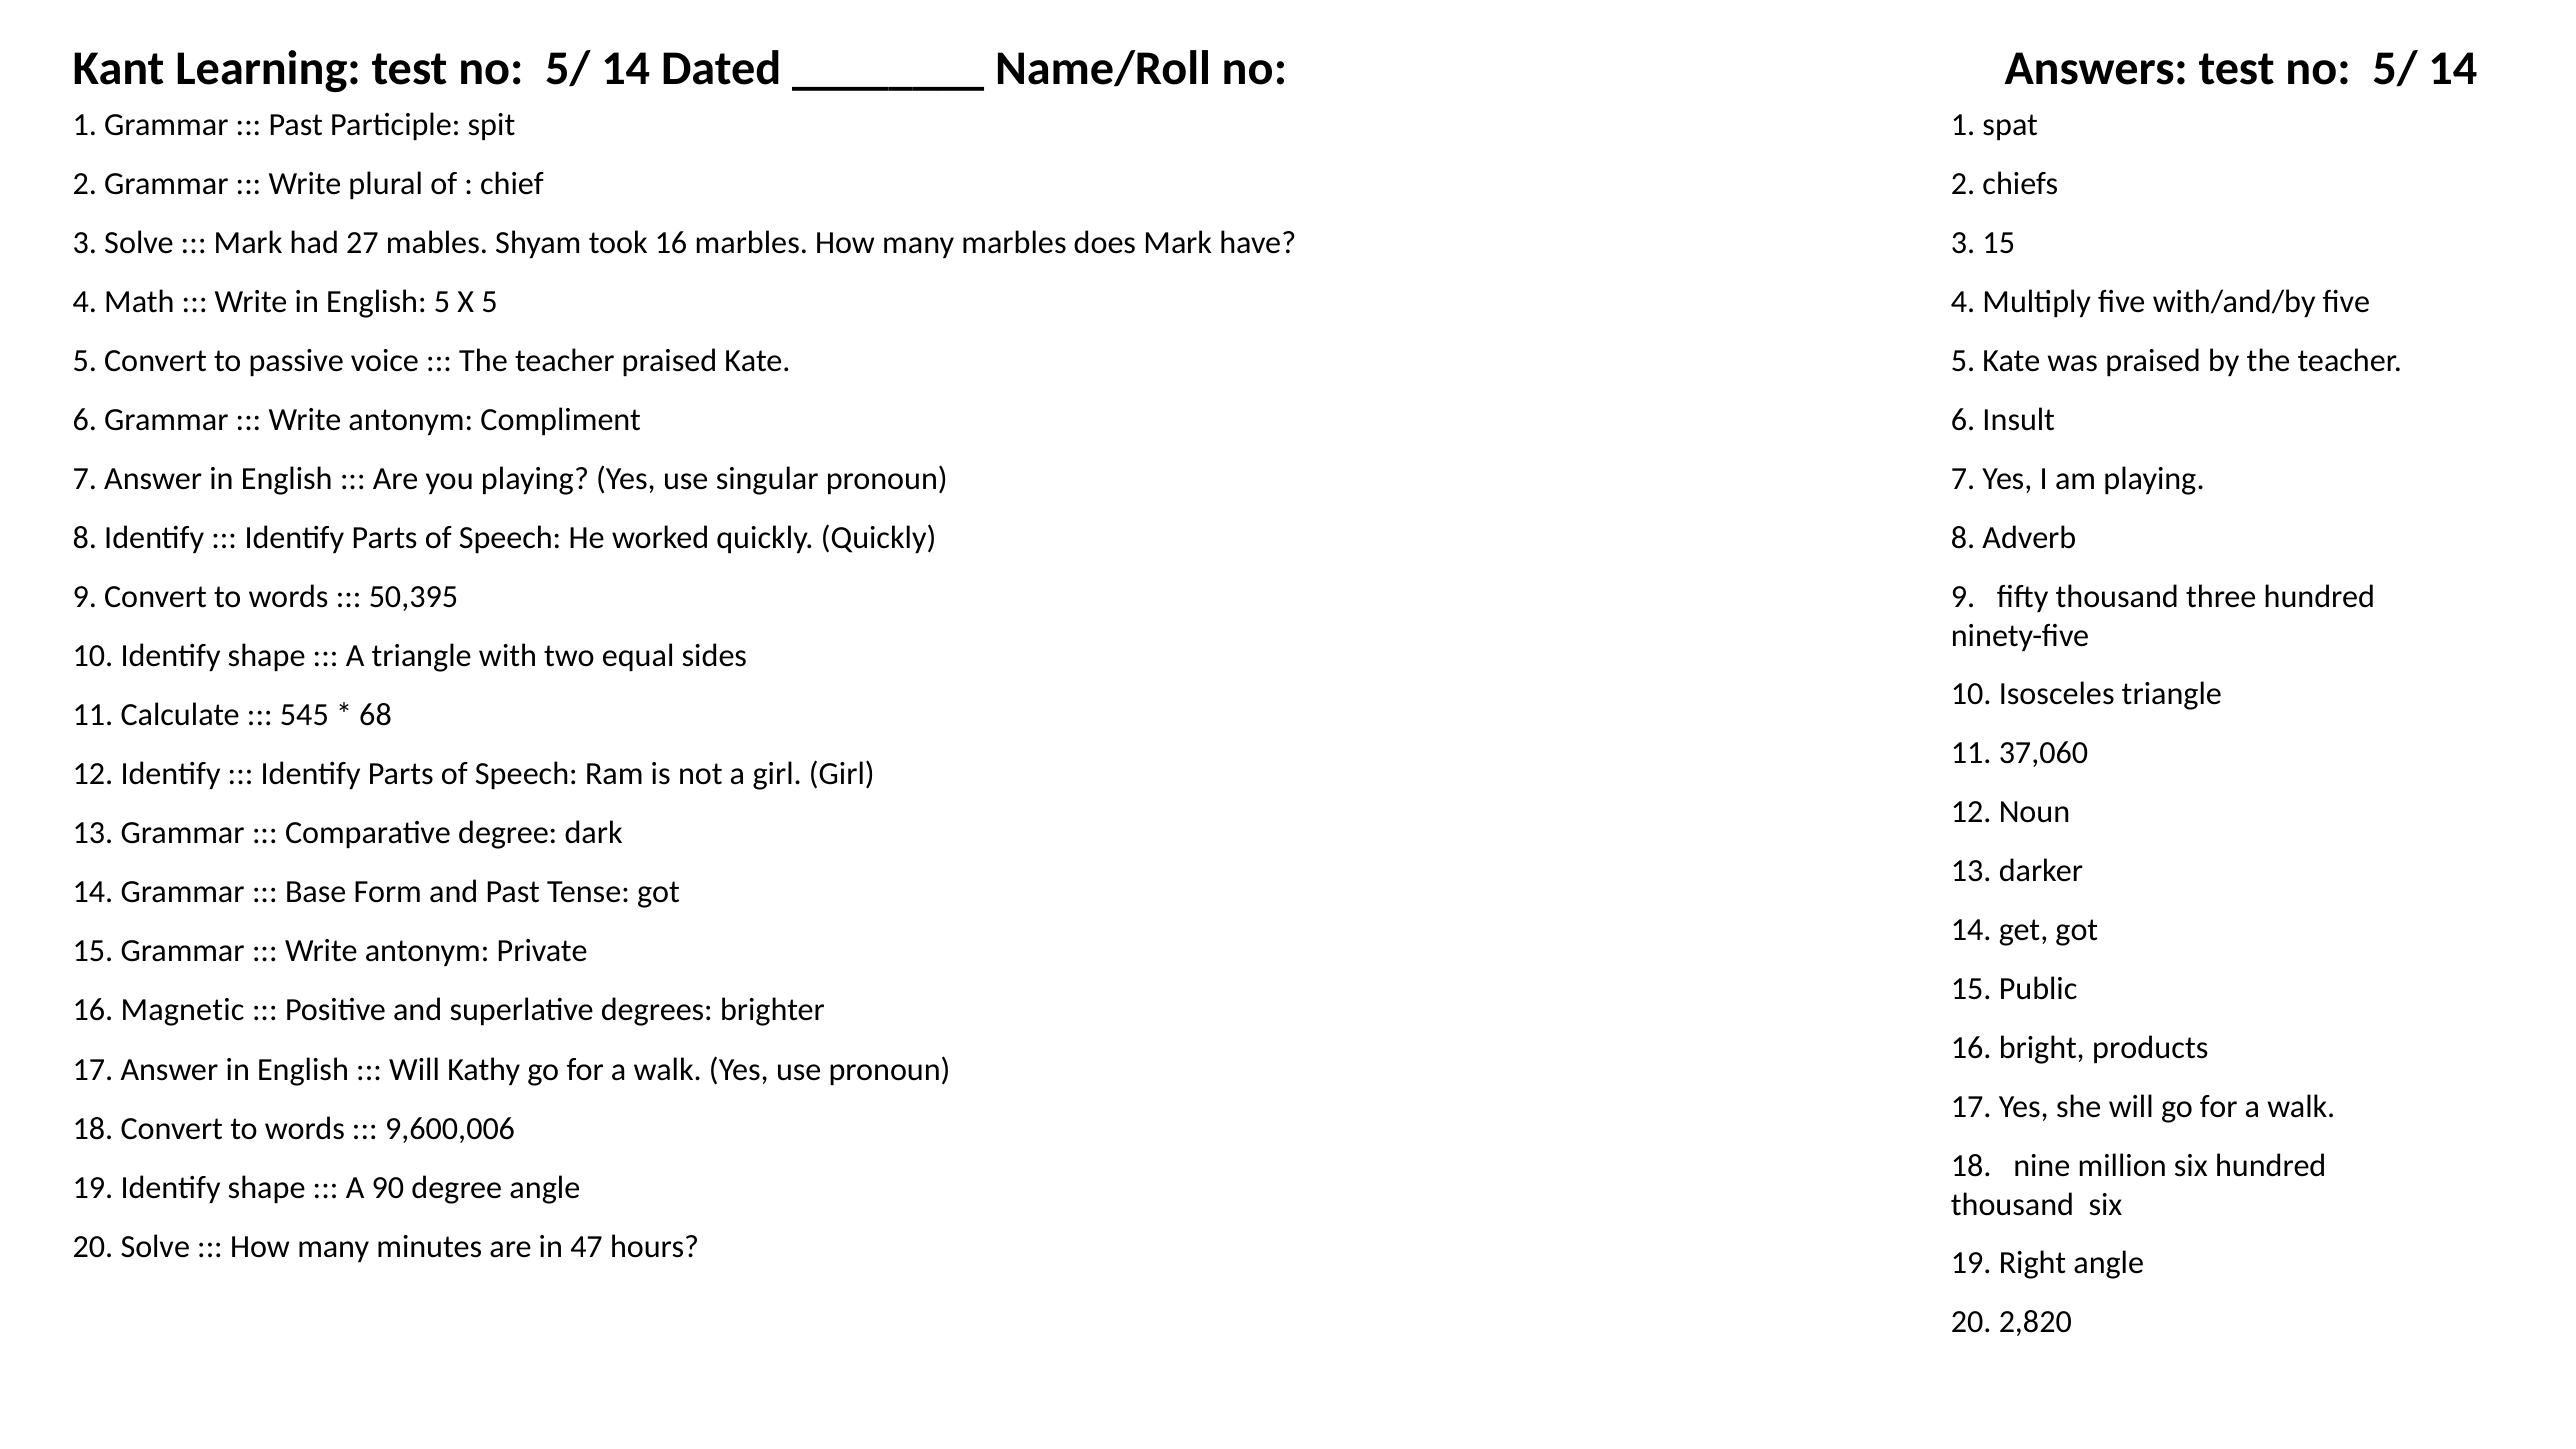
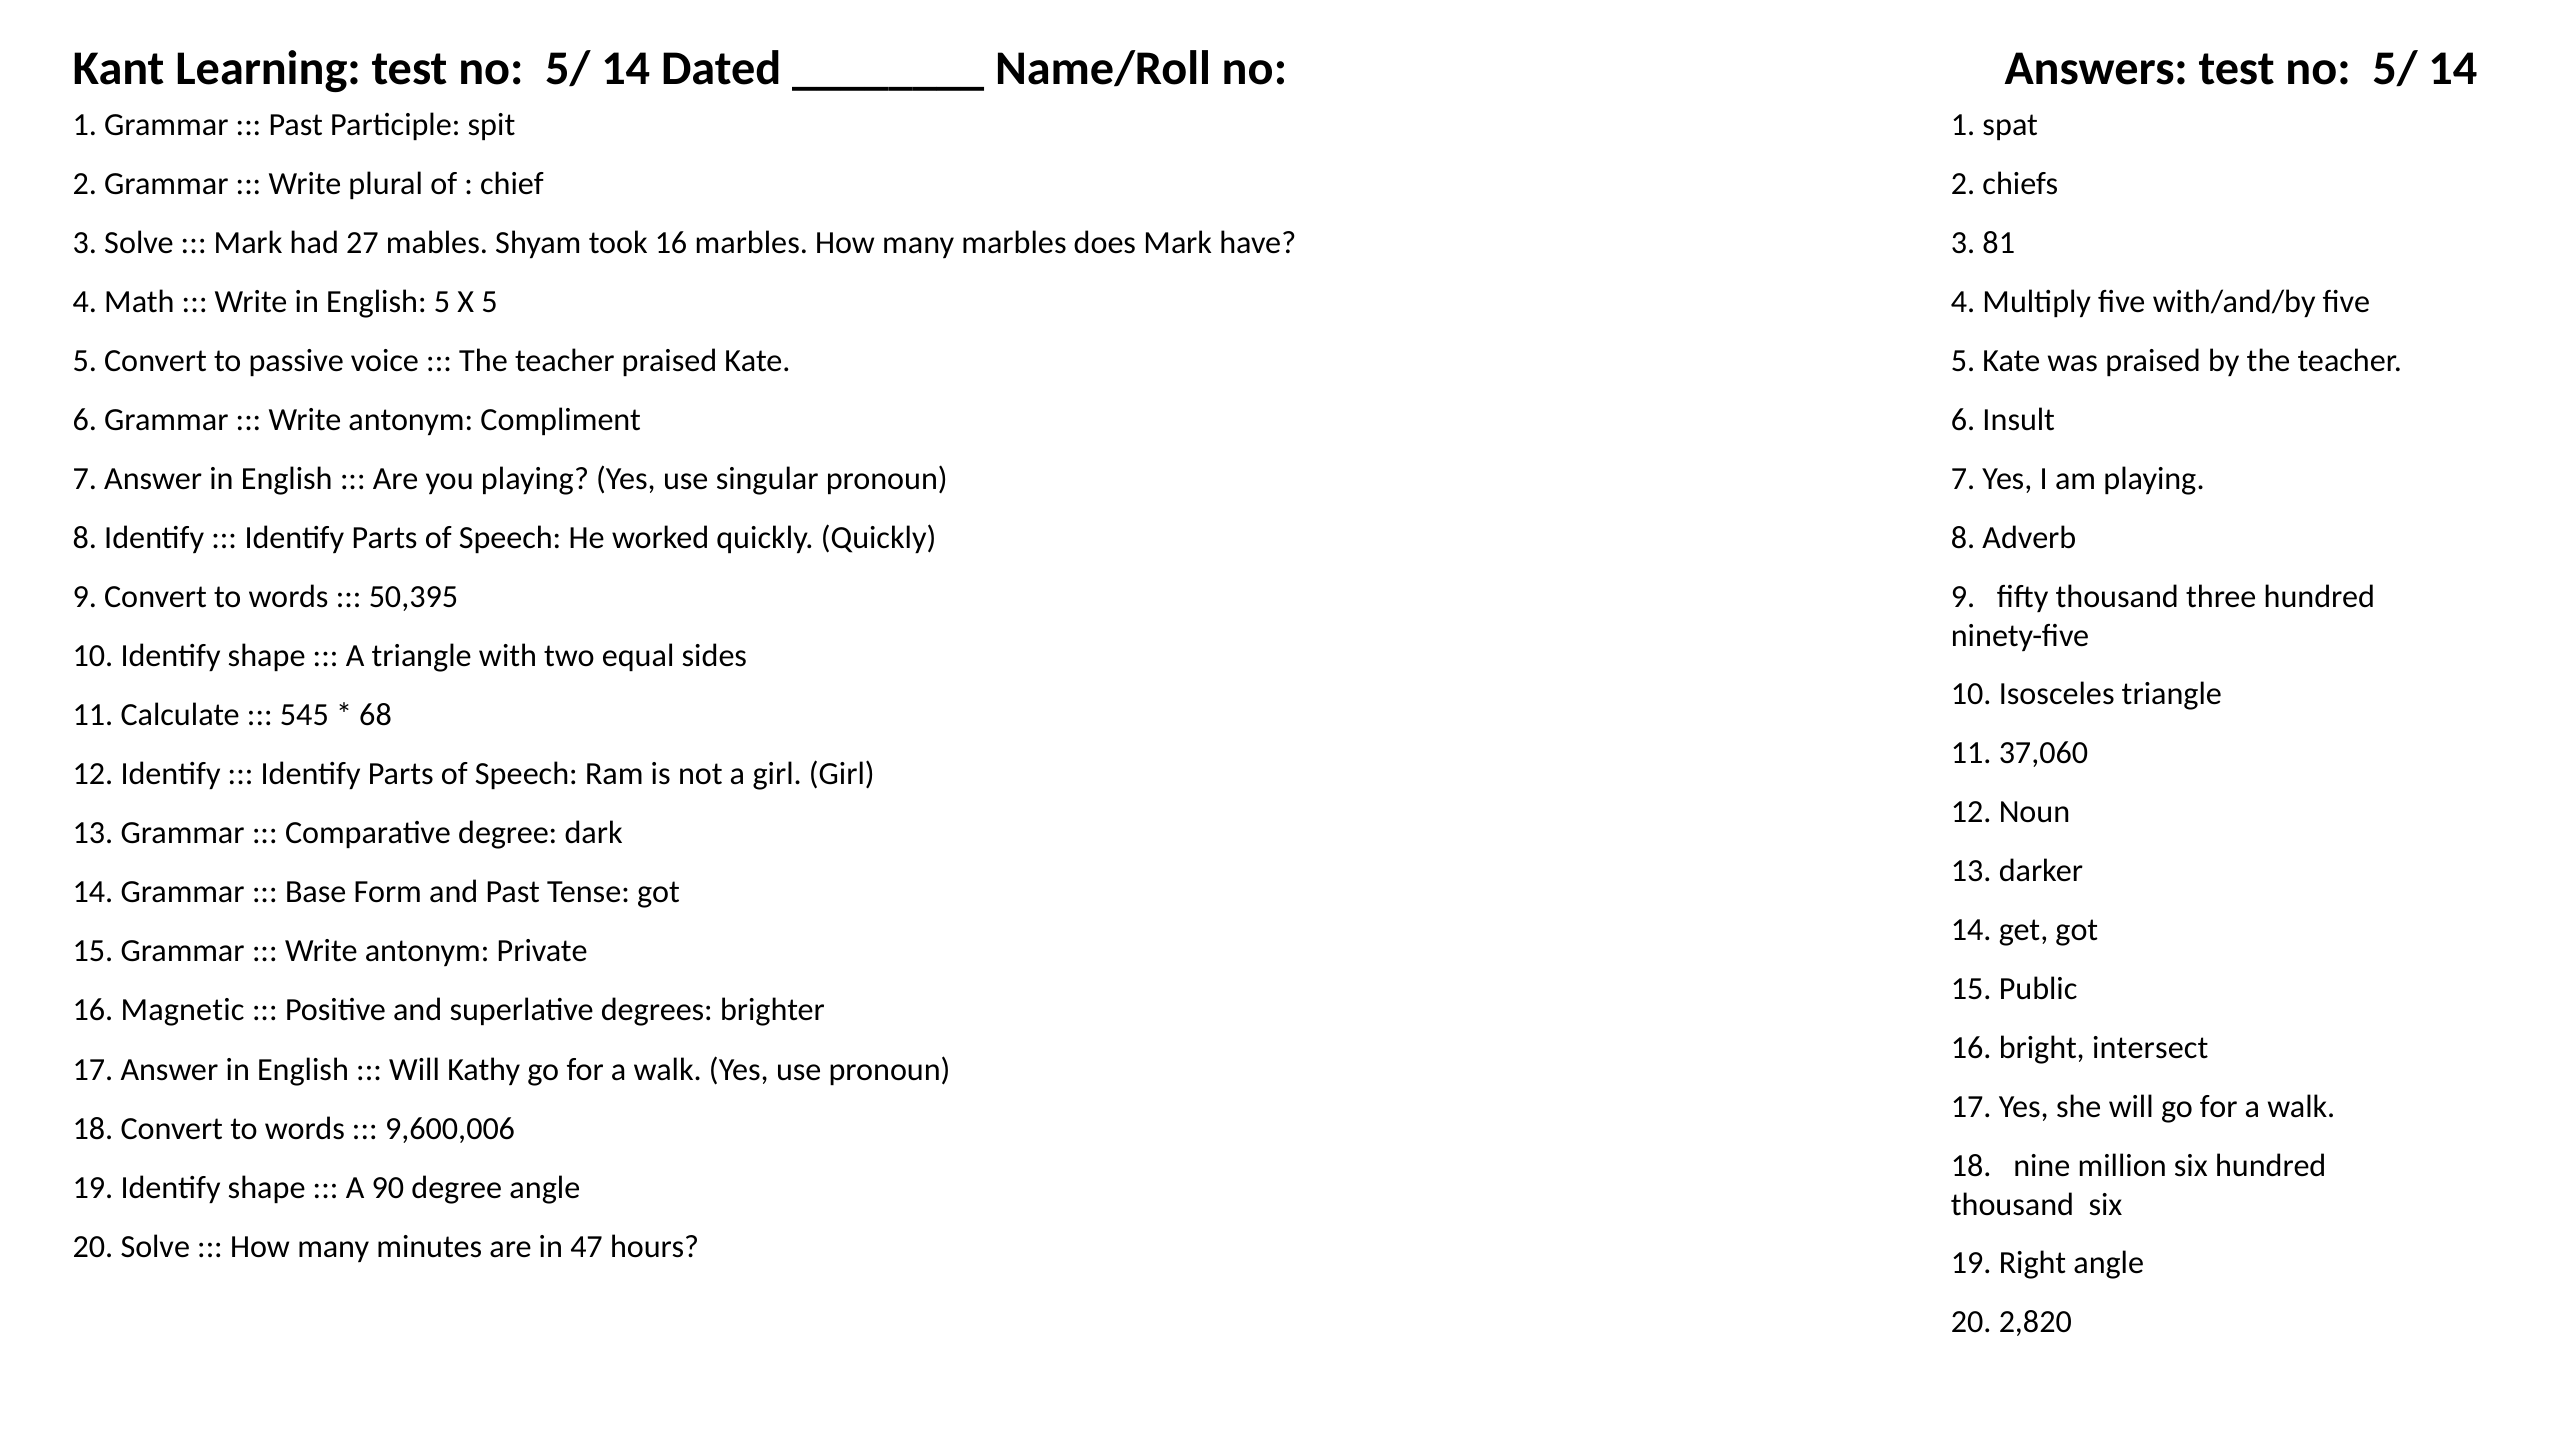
3 15: 15 -> 81 (1999, 243)
products: products -> intersect (2150, 1048)
